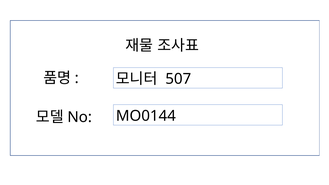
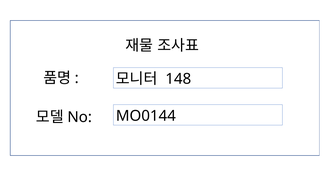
507: 507 -> 148 (178, 79)
